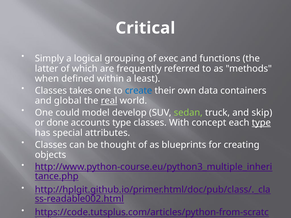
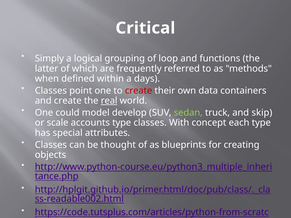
exec: exec -> loop (168, 59)
least: least -> days (147, 79)
takes: takes -> point (81, 91)
create colour: blue -> red (139, 91)
and global: global -> create (68, 101)
done: done -> scale (58, 123)
type underline: present -> none (261, 123)
